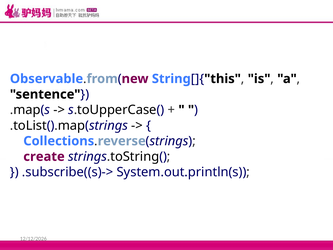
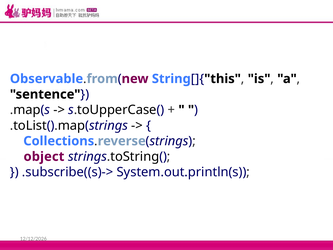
create: create -> object (44, 156)
